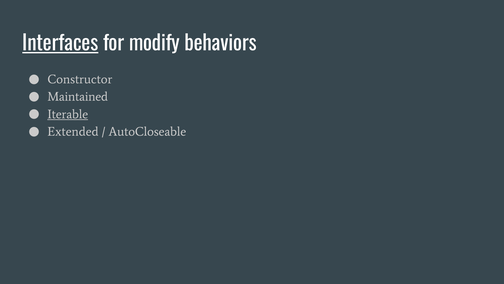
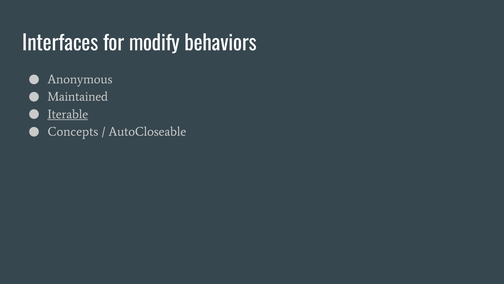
Interfaces underline: present -> none (60, 44)
Constructor: Constructor -> Anonymous (80, 79)
Extended: Extended -> Concepts (73, 131)
